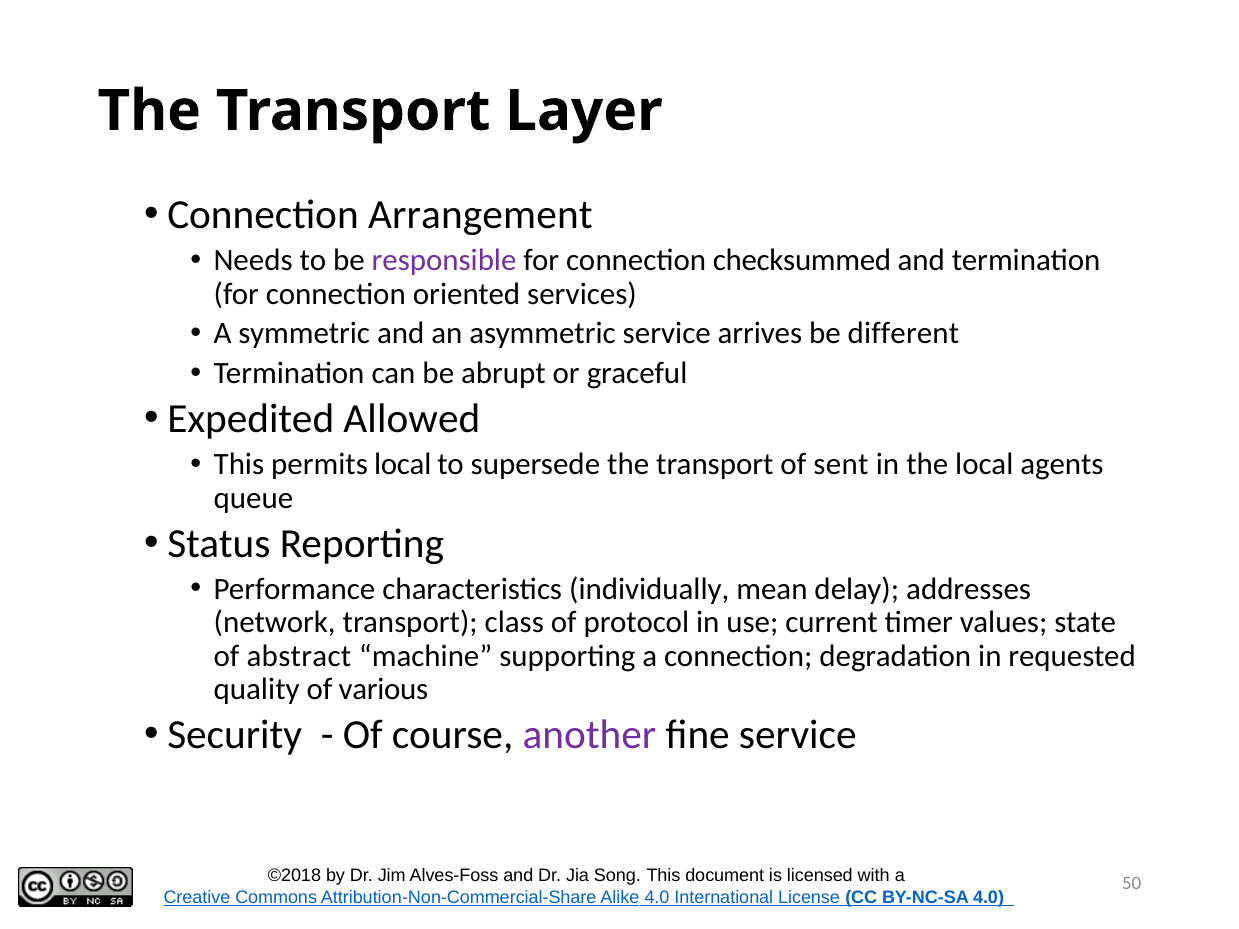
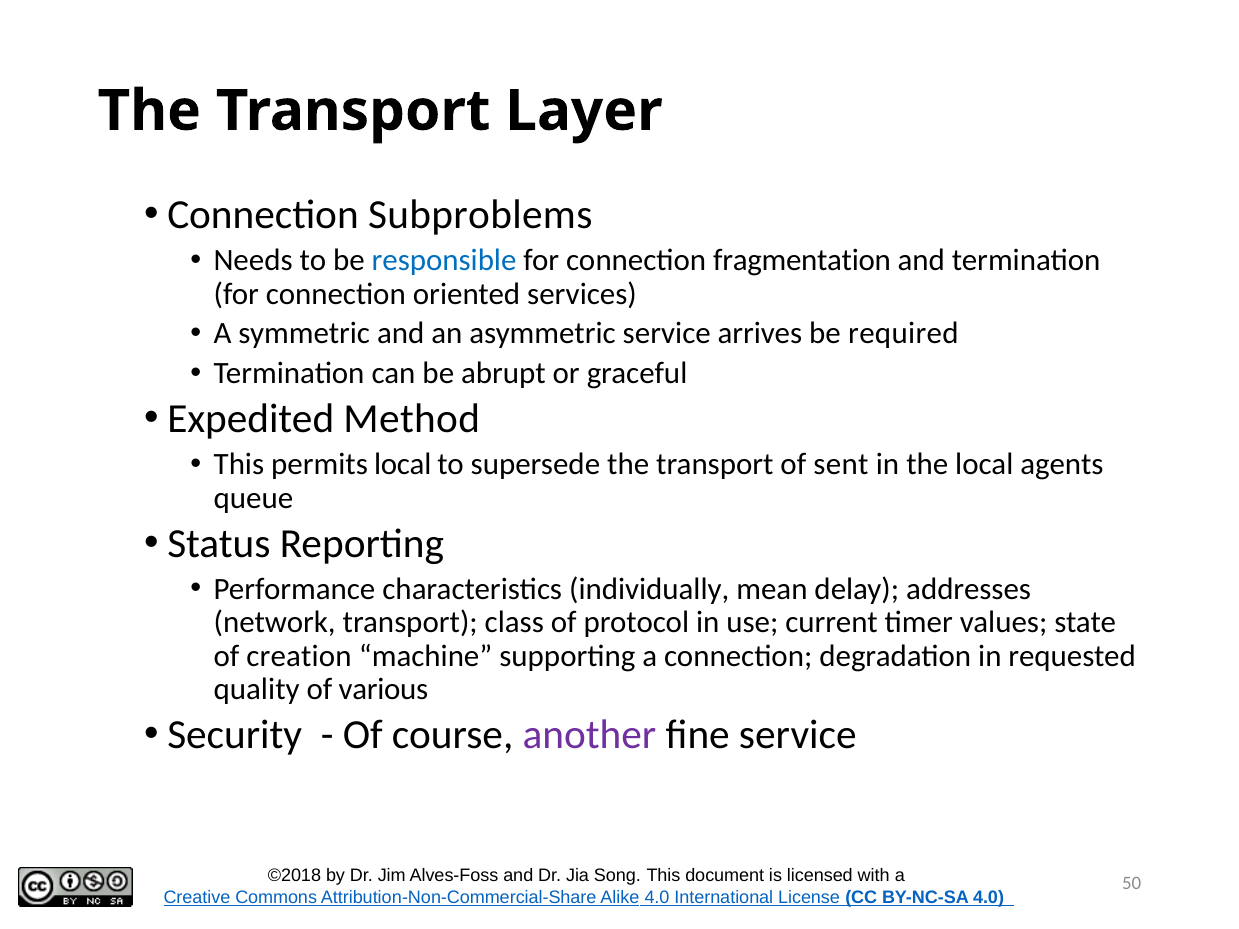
Arrangement: Arrangement -> Subproblems (480, 215)
responsible colour: purple -> blue (444, 260)
checksummed: checksummed -> fragmentation (802, 260)
different: different -> required (903, 334)
Allowed: Allowed -> Method (412, 419)
abstract: abstract -> creation (299, 656)
